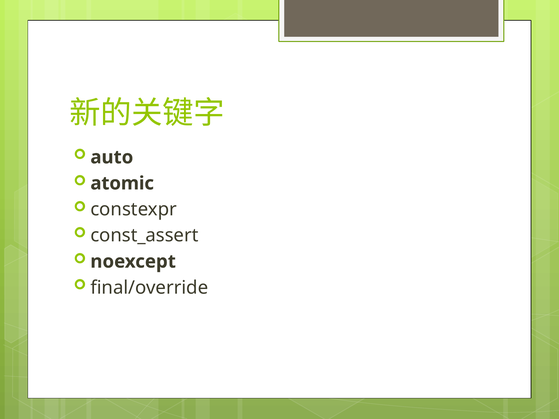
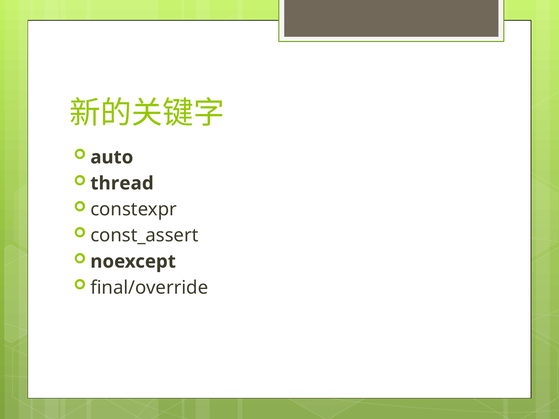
atomic: atomic -> thread (122, 183)
